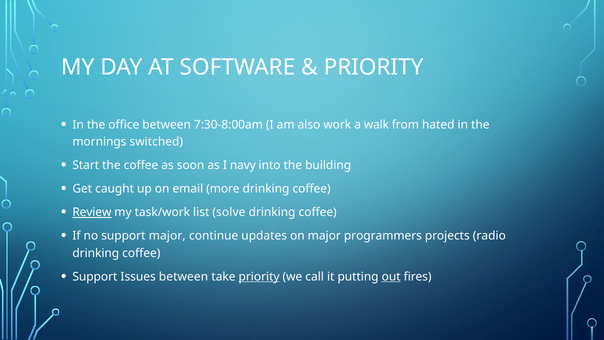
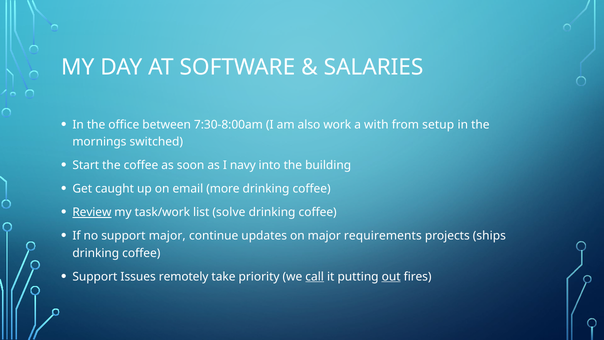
PRIORITY: PRIORITY -> SALARIES (373, 67)
walk: walk -> with (376, 125)
hated: hated -> setup (438, 125)
programmers: programmers -> requirements (383, 236)
radio: radio -> ships (489, 236)
Issues between: between -> remotely (184, 276)
priority underline: present -> none (259, 276)
call underline: none -> present (315, 276)
